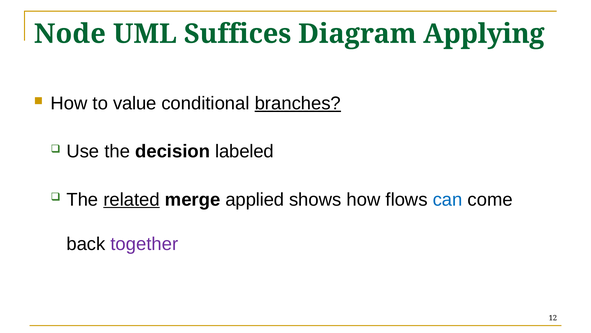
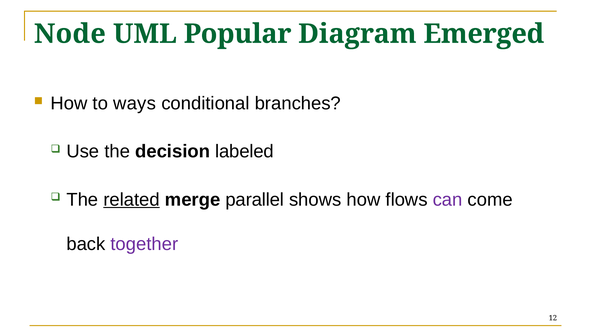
Suffices: Suffices -> Popular (238, 34)
Applying: Applying -> Emerged (484, 34)
value: value -> ways (135, 103)
branches underline: present -> none (298, 103)
applied: applied -> parallel (255, 199)
can colour: blue -> purple (448, 199)
